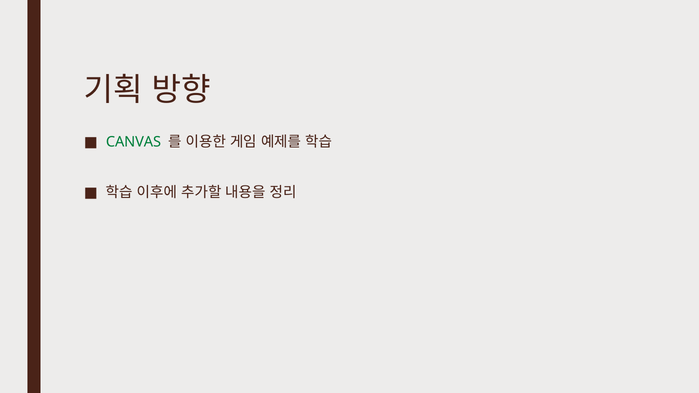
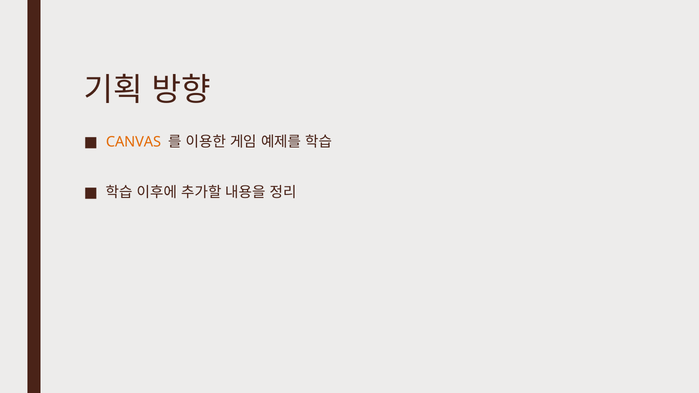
CANVAS colour: green -> orange (133, 142)
